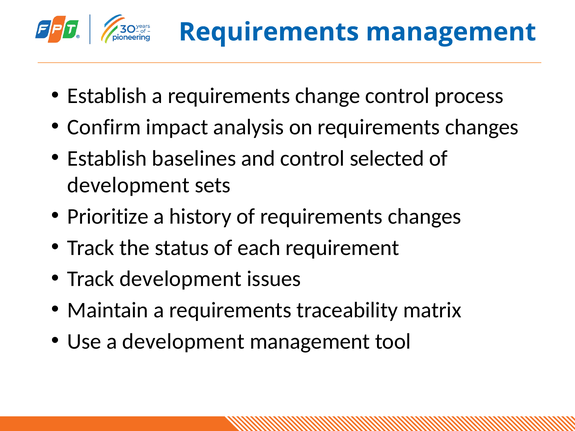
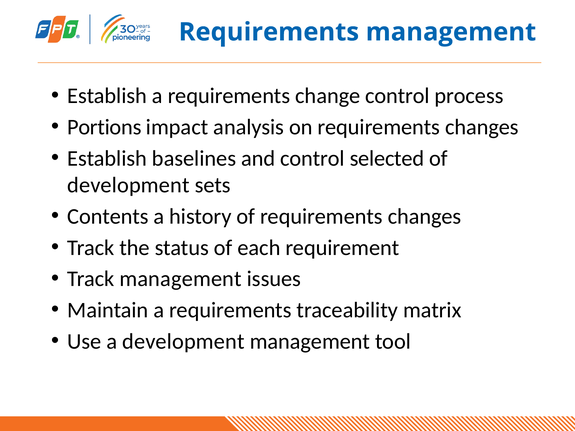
Confirm: Confirm -> Portions (104, 127)
Prioritize: Prioritize -> Contents (108, 217)
Track development: development -> management (181, 279)
